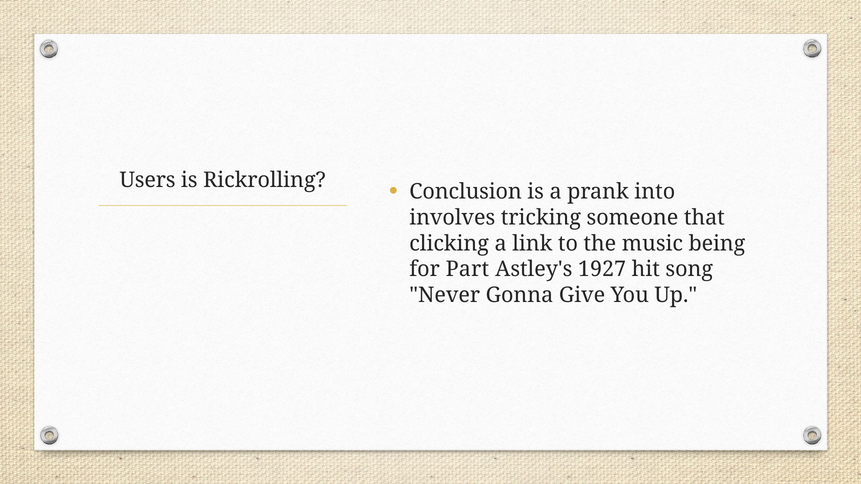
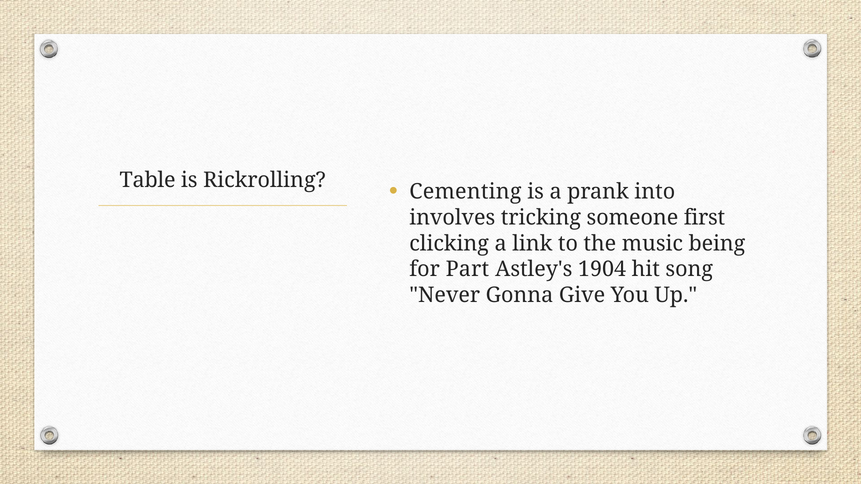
Users: Users -> Table (148, 180)
Conclusion: Conclusion -> Cementing (465, 192)
that: that -> first (704, 218)
1927: 1927 -> 1904 (602, 269)
